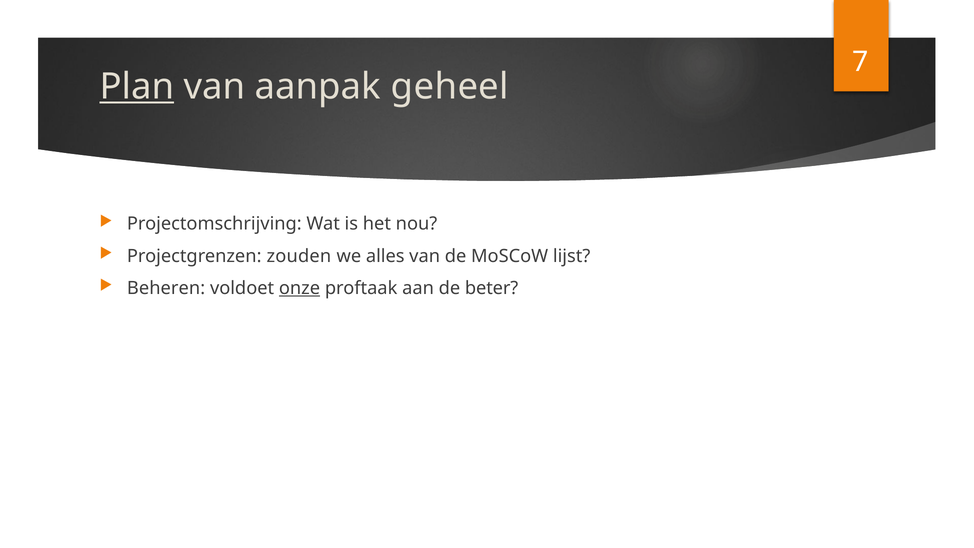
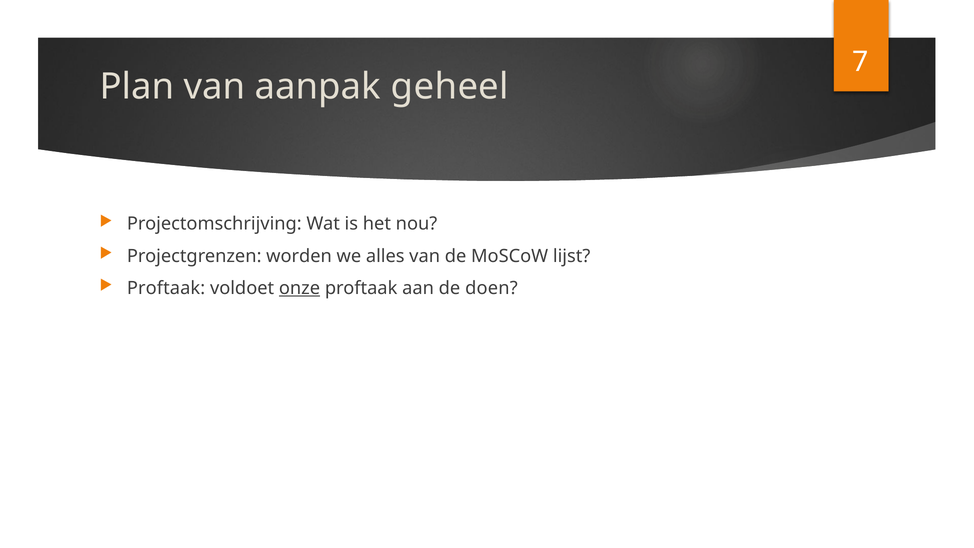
Plan underline: present -> none (137, 87)
zouden: zouden -> worden (299, 256)
Beheren: Beheren -> Proftaak (166, 288)
beter: beter -> doen (491, 288)
